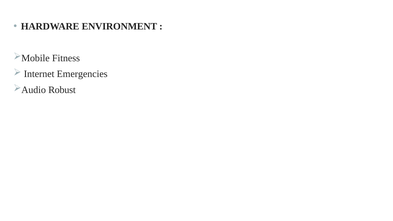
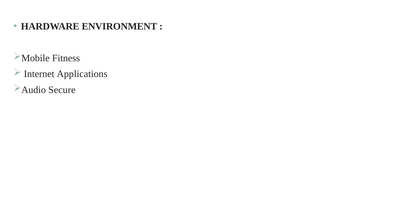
Emergencies: Emergencies -> Applications (82, 74)
Robust: Robust -> Secure (62, 90)
